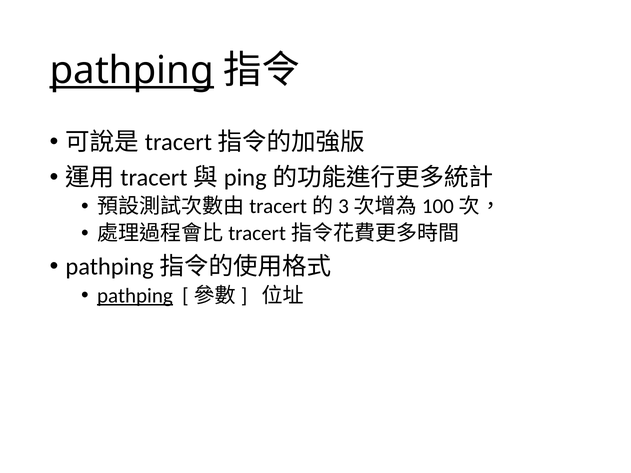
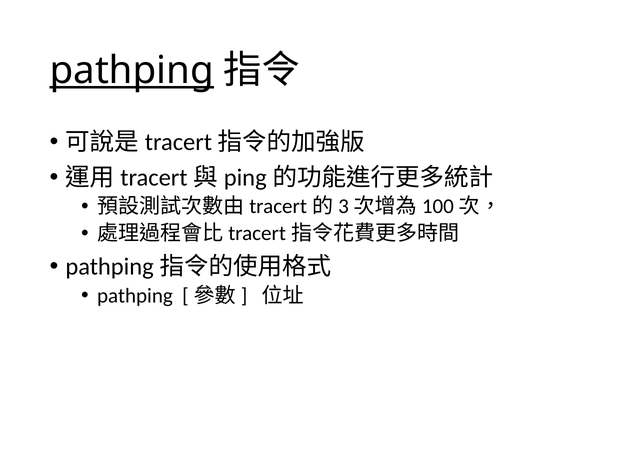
pathping underline: present -> none (135, 296)
